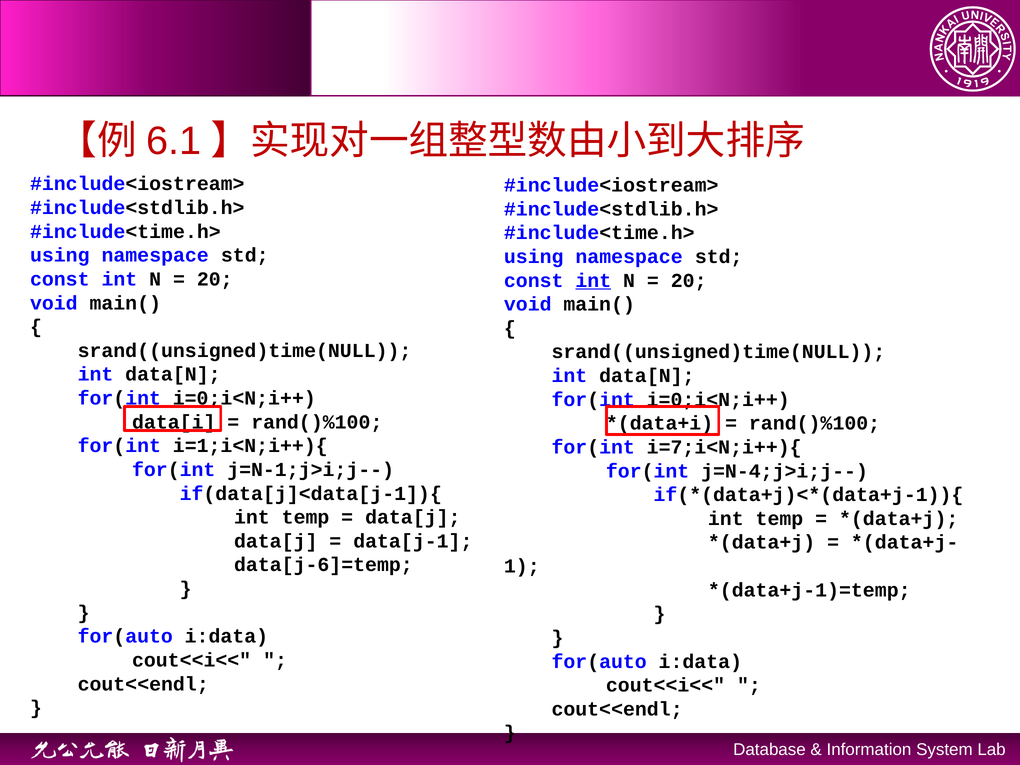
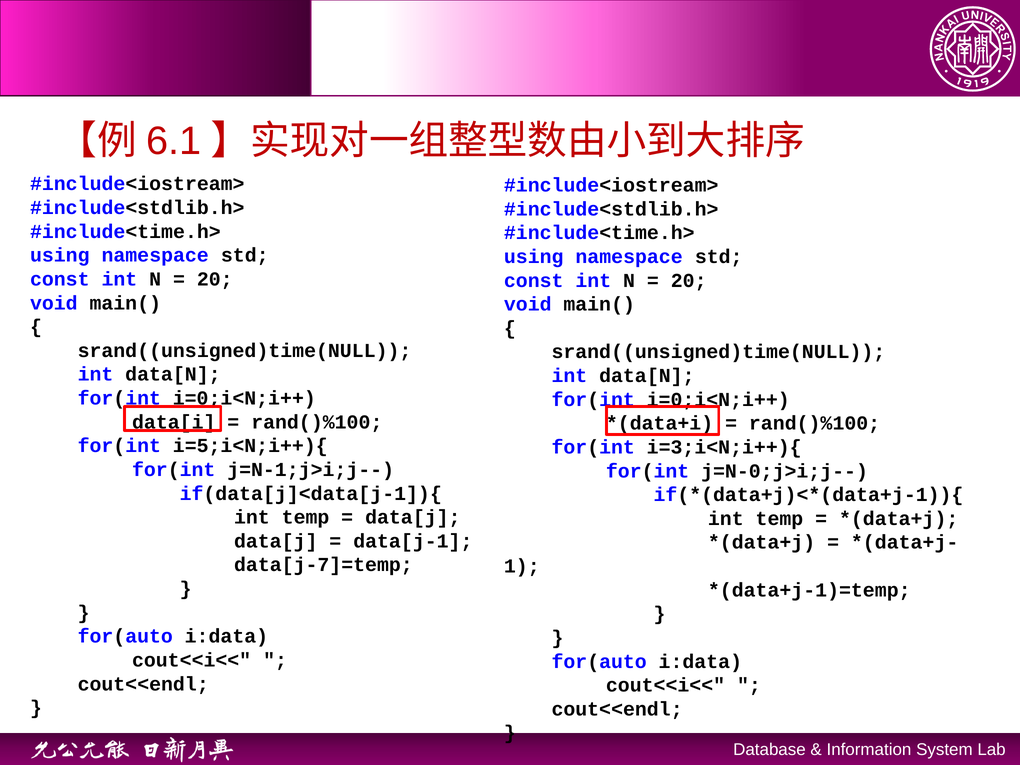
int underline: present -> none (593, 280)
i=1;i<N;i++){: i=1;i<N;i++){ -> i=5;i<N;i++){ (250, 446)
i=7;i<N;i++){: i=7;i<N;i++){ -> i=3;i<N;i++){ (724, 447)
j=N-4;j>i;j--: j=N-4;j>i;j-- -> j=N-0;j>i;j-- (785, 471)
data[j-6]=temp: data[j-6]=temp -> data[j-7]=temp (323, 565)
